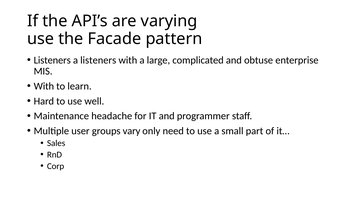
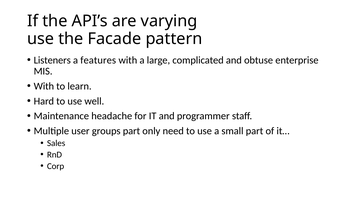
a listeners: listeners -> features (98, 60)
groups vary: vary -> part (131, 131)
